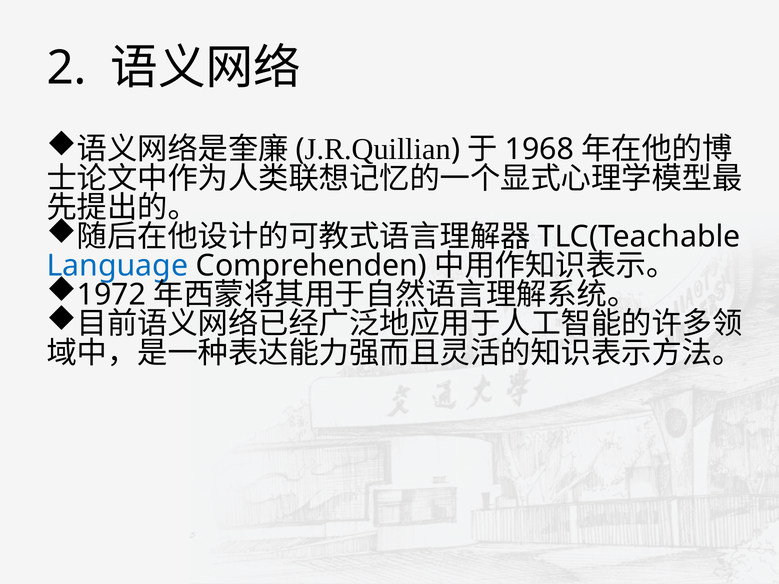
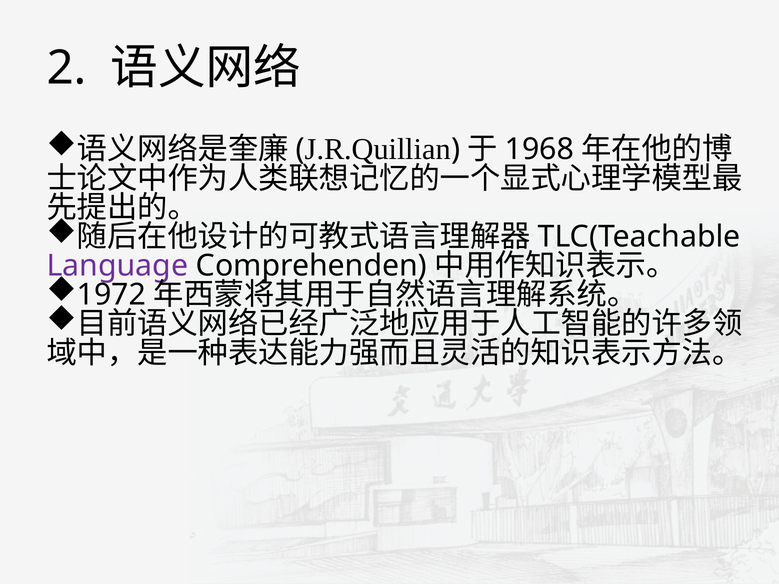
Language colour: blue -> purple (117, 266)
